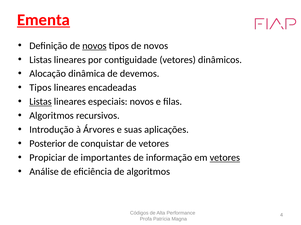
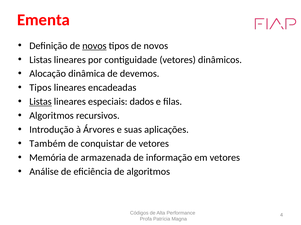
Ementa underline: present -> none (44, 20)
especiais novos: novos -> dados (142, 102)
Posterior: Posterior -> Também (48, 144)
Propiciar: Propiciar -> Memória (48, 158)
importantes: importantes -> armazenada (106, 158)
vetores underline: present -> none (225, 158)
